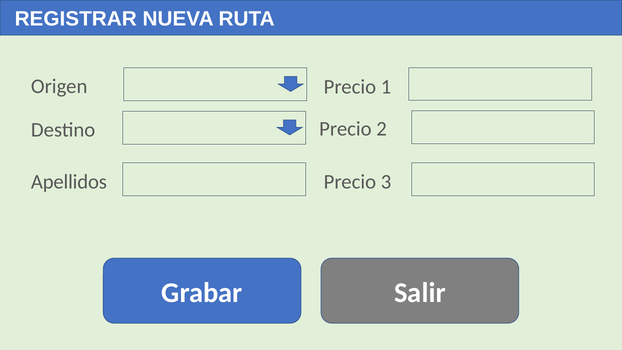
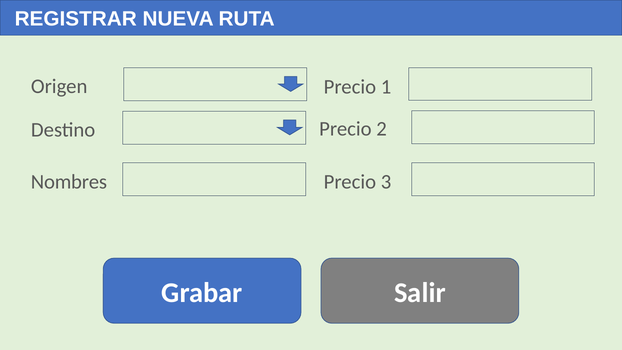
Apellidos: Apellidos -> Nombres (69, 182)
